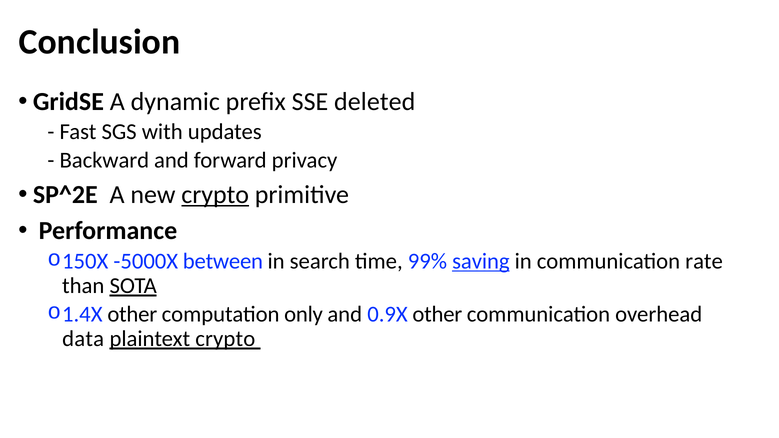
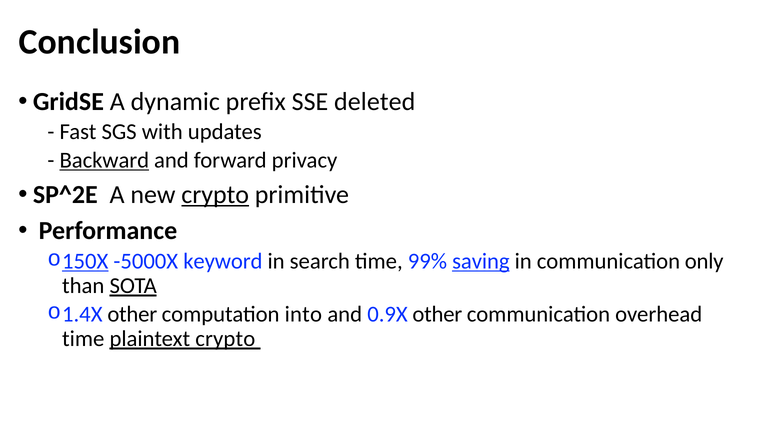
Backward underline: none -> present (104, 160)
150X underline: none -> present (85, 261)
between: between -> keyword (223, 261)
rate: rate -> only (704, 261)
only: only -> into (303, 314)
data: data -> time (83, 339)
